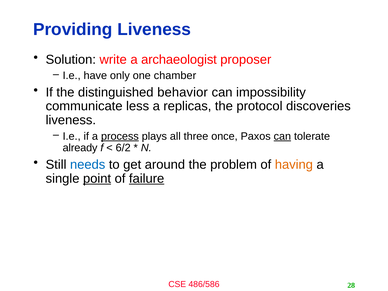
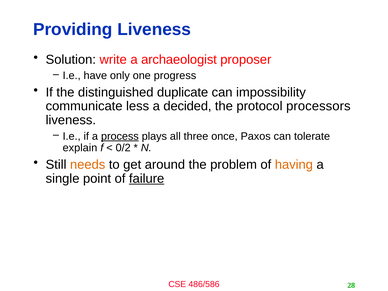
chamber: chamber -> progress (175, 76)
behavior: behavior -> duplicate (183, 92)
replicas: replicas -> decided (187, 106)
discoveries: discoveries -> processors (318, 106)
can underline: present -> none (282, 136)
already: already -> explain (80, 148)
6/2: 6/2 -> 0/2 (123, 148)
needs colour: blue -> orange (88, 165)
point underline: present -> none (97, 178)
